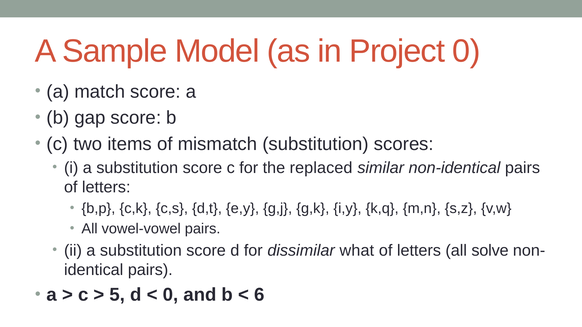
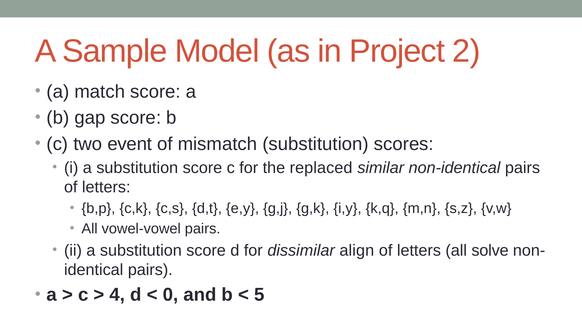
Project 0: 0 -> 2 (467, 51)
items: items -> event (130, 144)
what: what -> align (357, 251)
5: 5 -> 4 (117, 295)
6: 6 -> 5 (259, 295)
